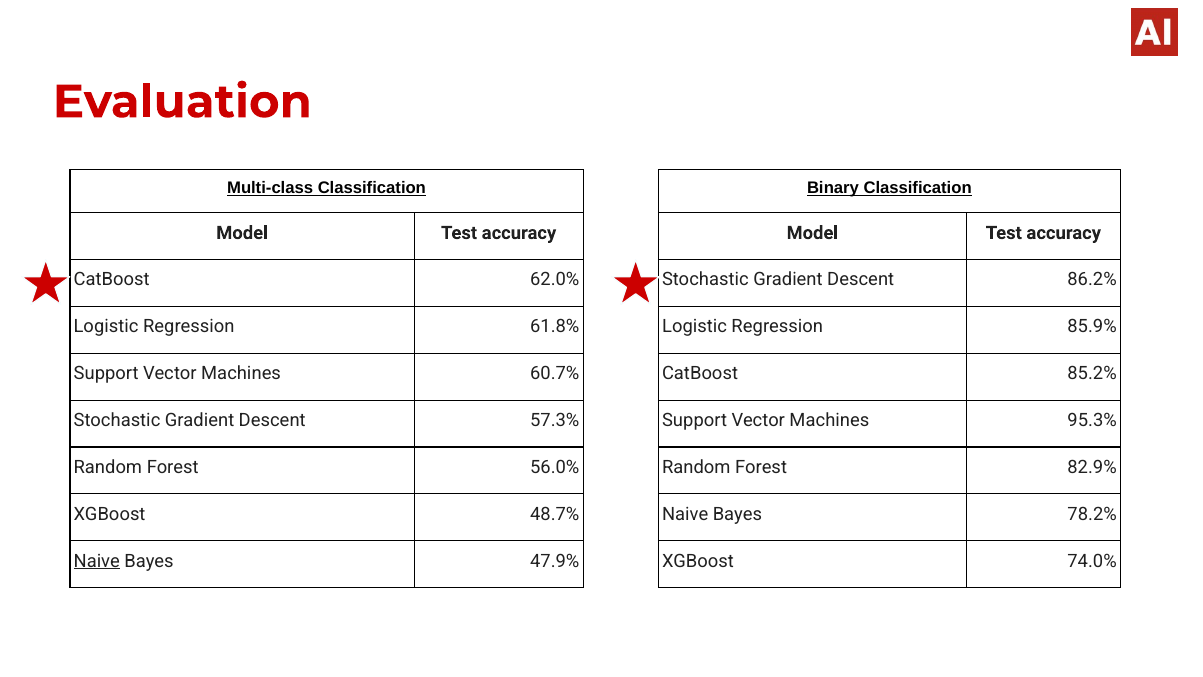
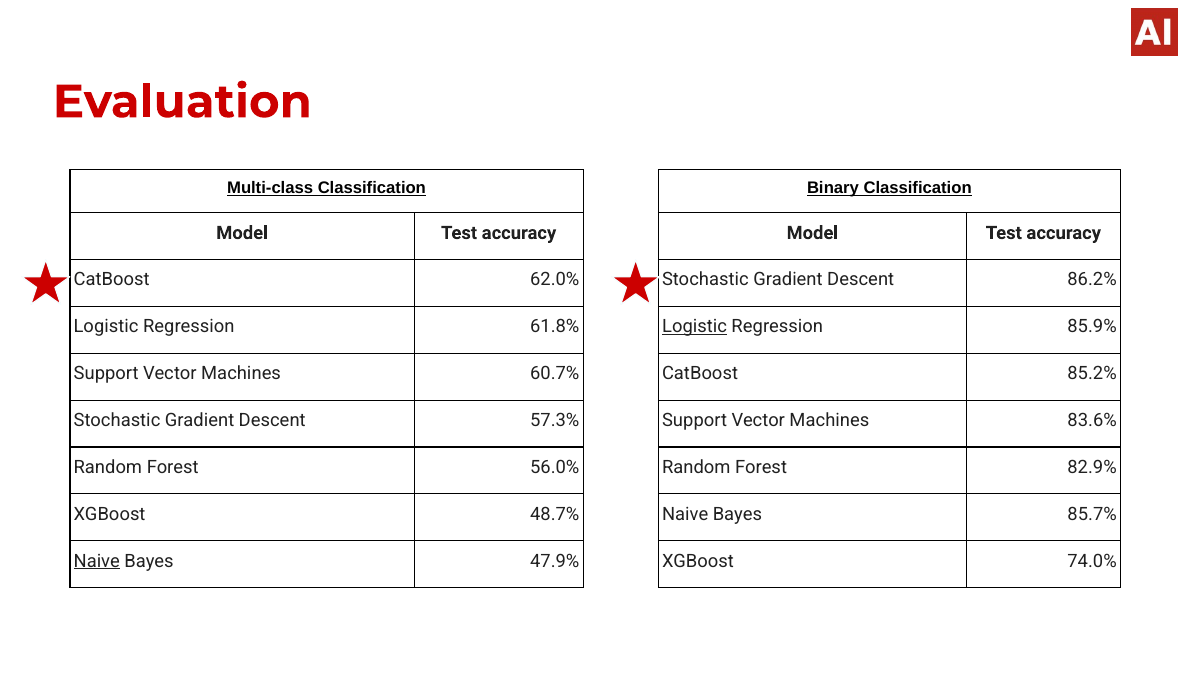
Logistic underline: none -> present (695, 327)
95.3%: 95.3% -> 83.6% (1092, 420)
78.2%: 78.2% -> 85.7% (1092, 514)
